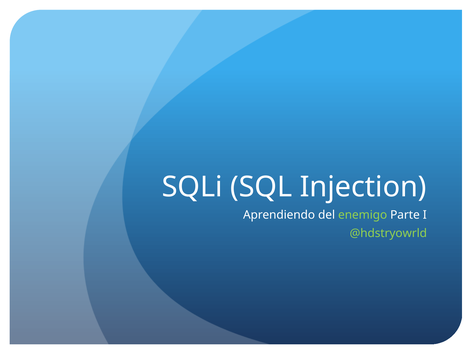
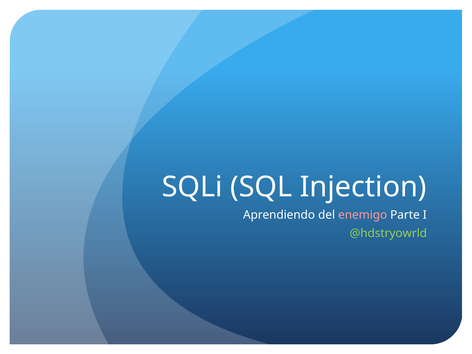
enemigo colour: light green -> pink (363, 215)
